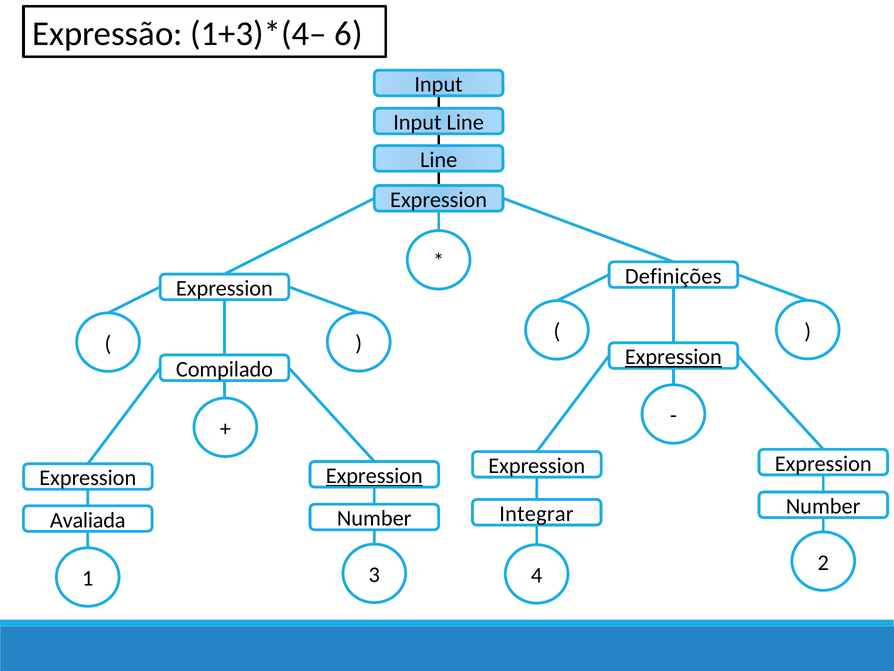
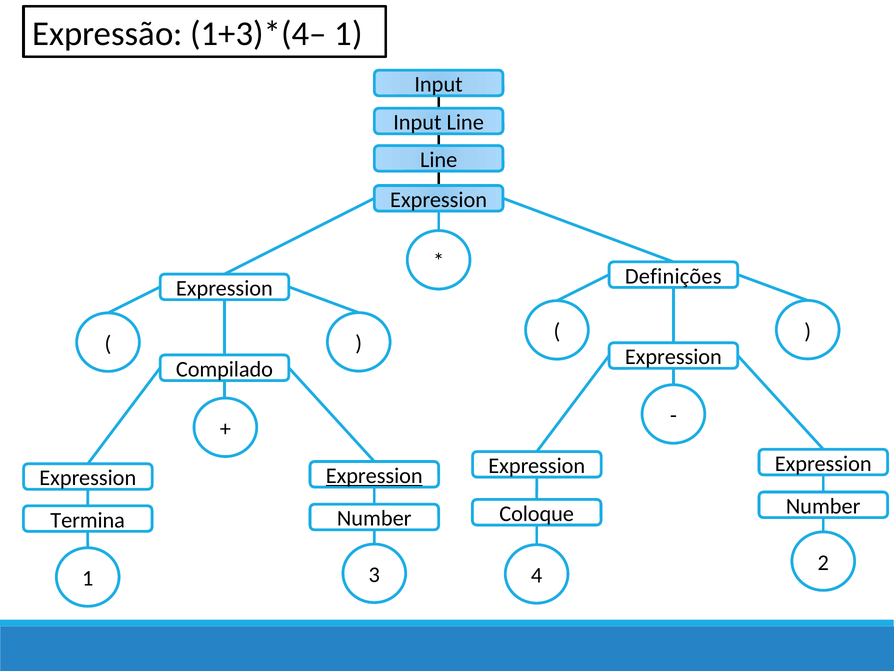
6: 6 -> 1 (348, 34)
Expression underline: present -> none (673, 357)
Integrar: Integrar -> Coloque (537, 513)
Avaliada: Avaliada -> Termina (88, 520)
